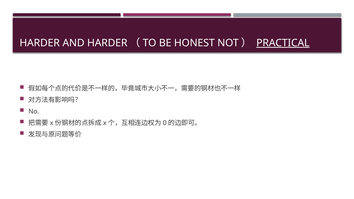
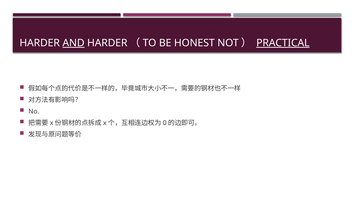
AND underline: none -> present (73, 43)
